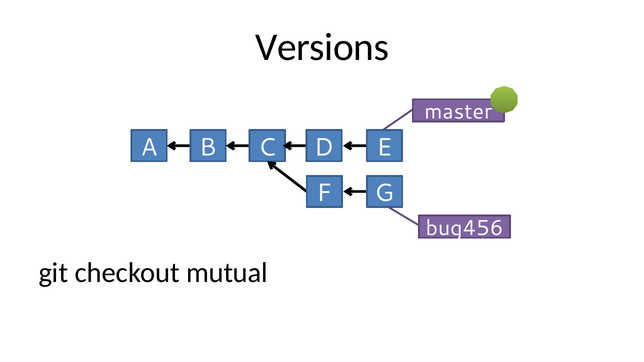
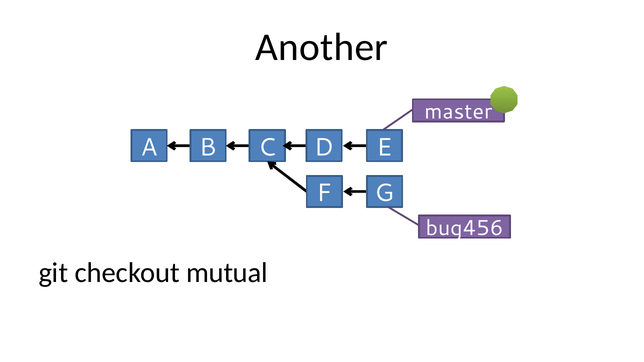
Versions: Versions -> Another (322, 47)
